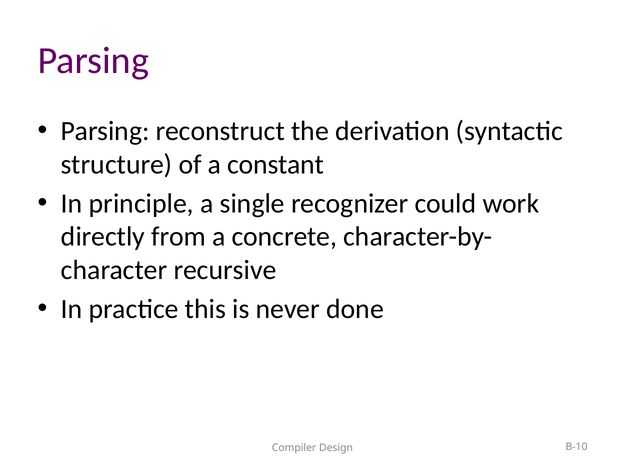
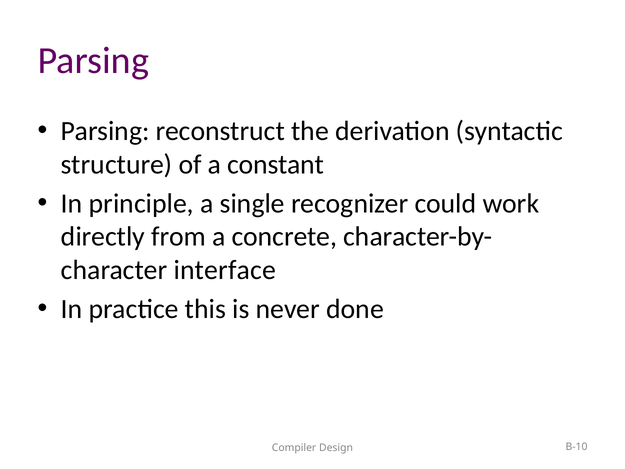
recursive: recursive -> interface (225, 270)
